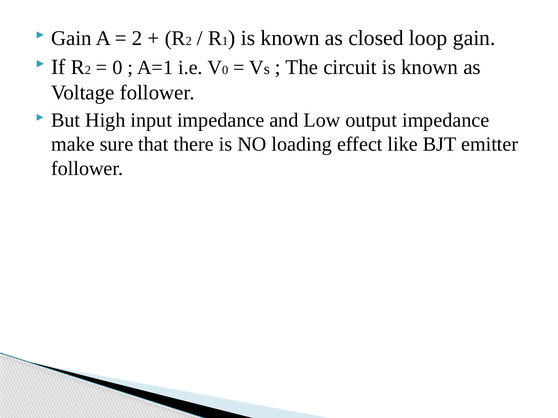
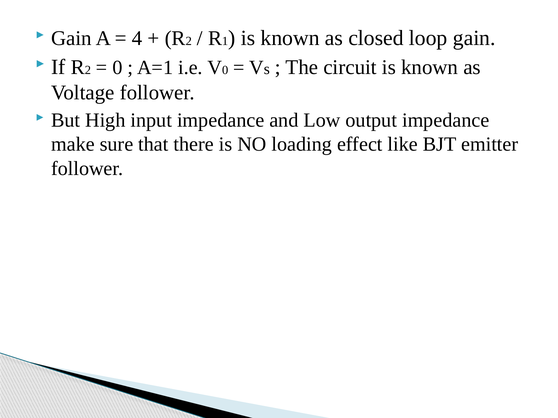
2: 2 -> 4 (137, 38)
